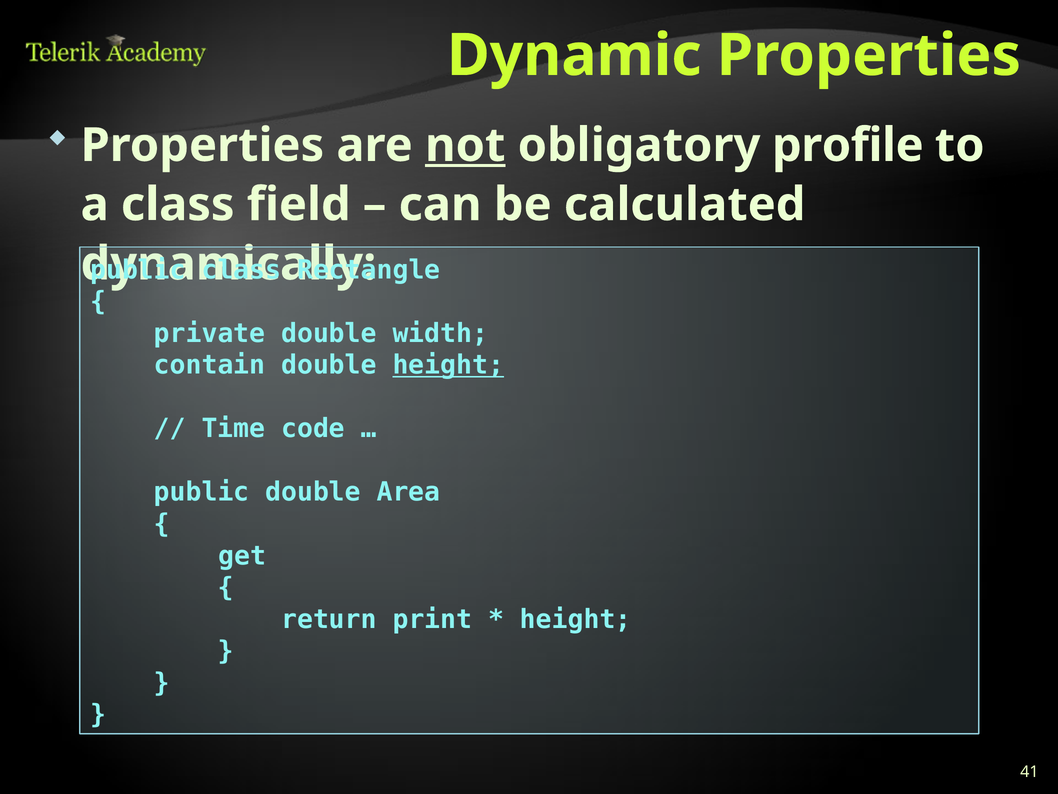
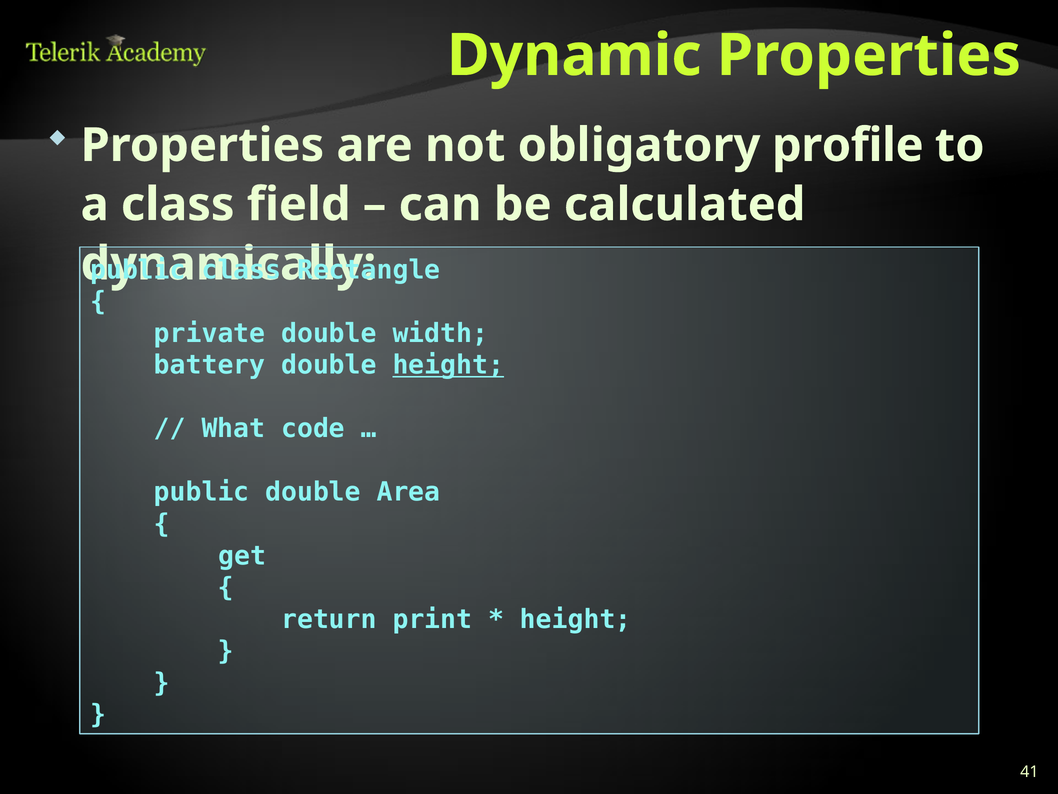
not underline: present -> none (465, 145)
contain: contain -> battery (210, 365)
Time: Time -> What (233, 428)
